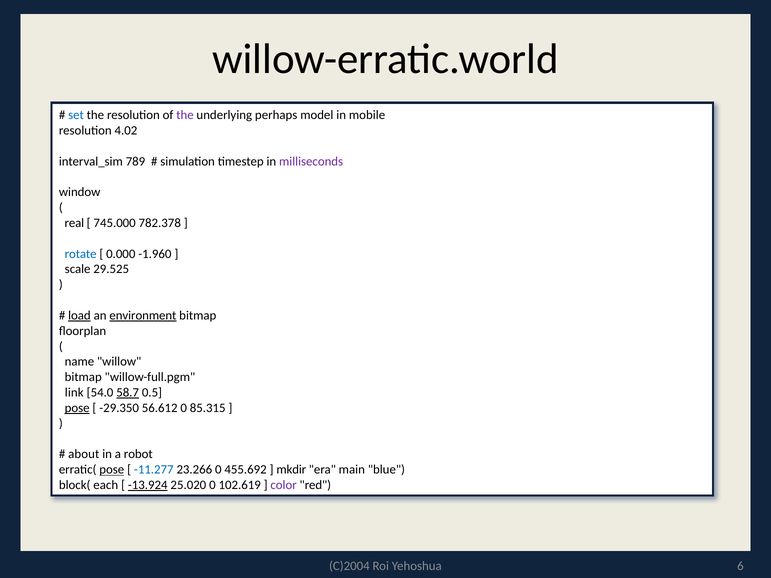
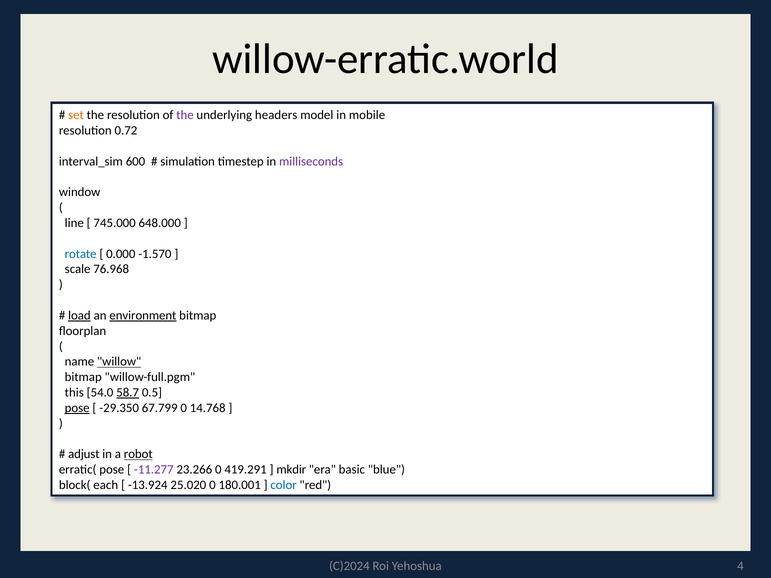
set colour: blue -> orange (76, 115)
perhaps: perhaps -> headers (276, 115)
4.02: 4.02 -> 0.72 (126, 131)
789: 789 -> 600 (135, 161)
real: real -> line (74, 223)
782.378: 782.378 -> 648.000 (160, 223)
-1.960: -1.960 -> -1.570 (155, 254)
29.525: 29.525 -> 76.968 (111, 269)
willow underline: none -> present (119, 362)
link: link -> this (74, 393)
56.612: 56.612 -> 67.799 (160, 408)
85.315: 85.315 -> 14.768 (208, 408)
about: about -> adjust (84, 454)
robot underline: none -> present (138, 454)
pose underline: present -> none (112, 470)
-11.277 colour: blue -> purple (154, 470)
455.692: 455.692 -> 419.291 (246, 470)
main: main -> basic (352, 470)
-13.924 underline: present -> none (148, 485)
102.619: 102.619 -> 180.001 (240, 485)
color colour: purple -> blue (284, 485)
C)2004: C)2004 -> C)2024 (349, 566)
6: 6 -> 4 (740, 566)
